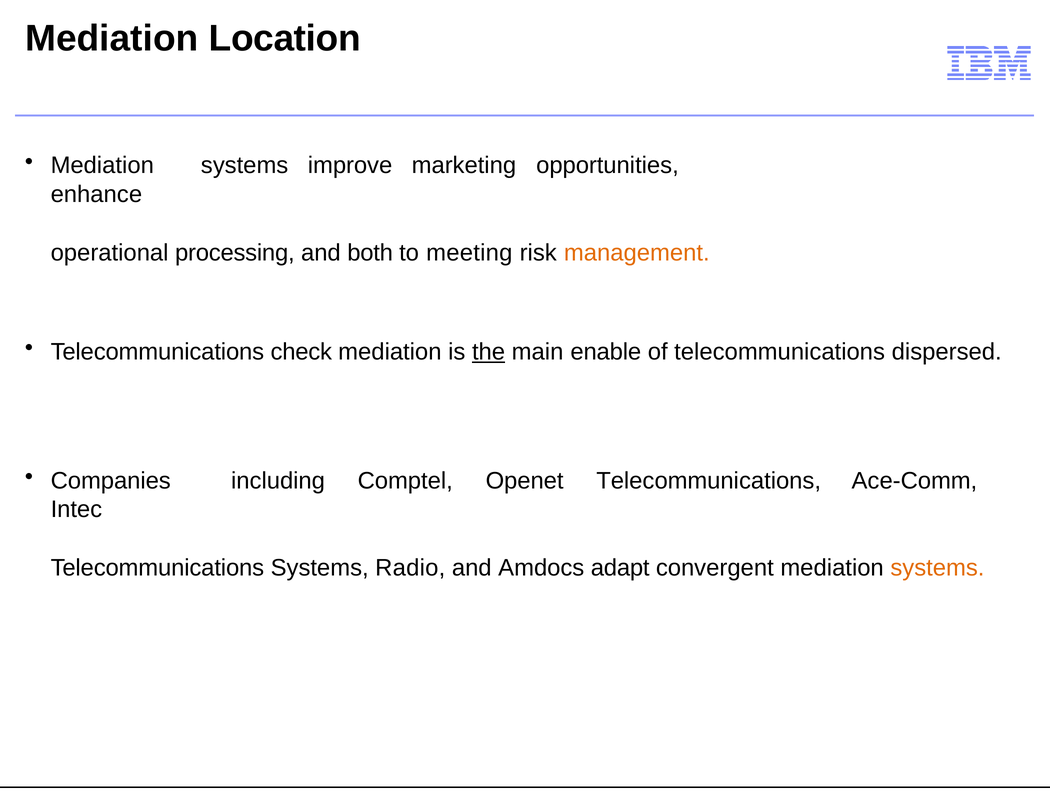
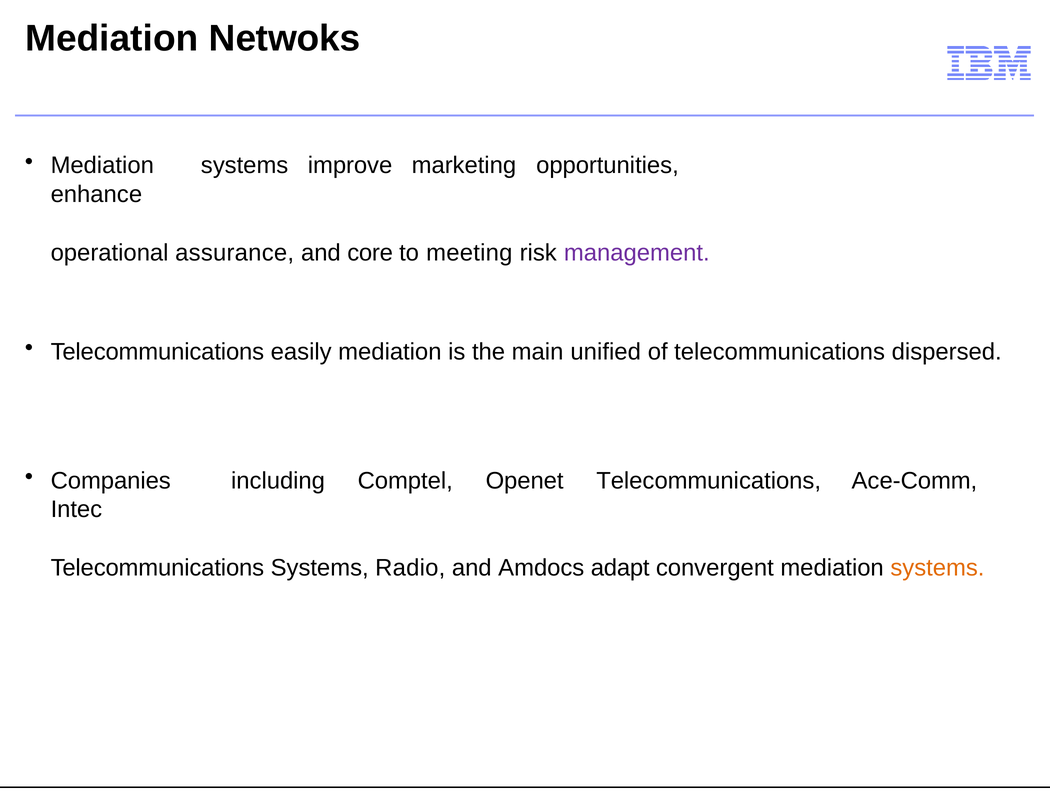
Location: Location -> Netwoks (285, 38)
processing: processing -> assurance (235, 253)
both: both -> core (370, 253)
management colour: orange -> purple (637, 253)
check: check -> easily (301, 352)
the underline: present -> none (489, 352)
enable: enable -> unified (606, 352)
